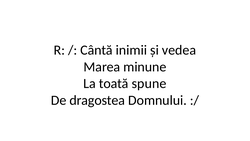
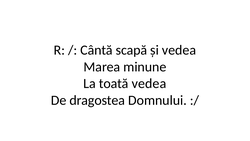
inimii: inimii -> scapă (131, 50)
toată spune: spune -> vedea (149, 83)
